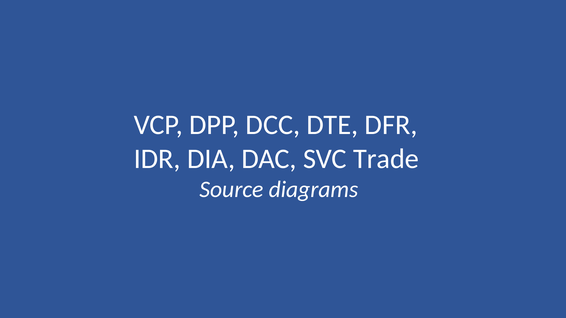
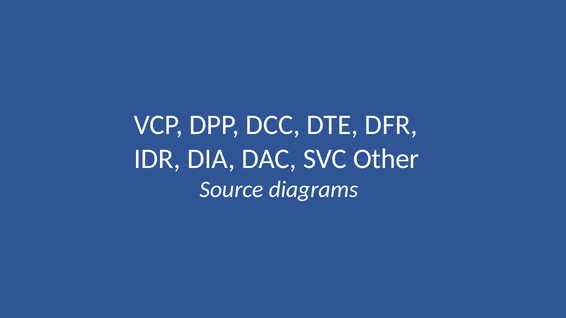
Trade: Trade -> Other (386, 159)
